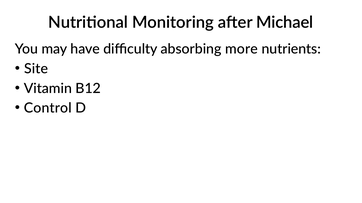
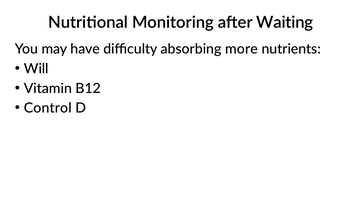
Michael: Michael -> Waiting (285, 22)
Site: Site -> Will (36, 69)
